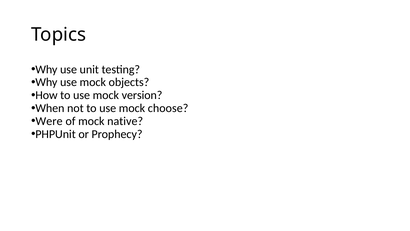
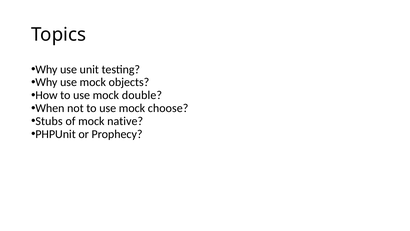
version: version -> double (142, 95)
Were: Were -> Stubs (49, 121)
